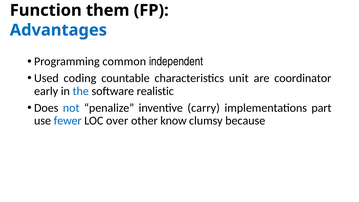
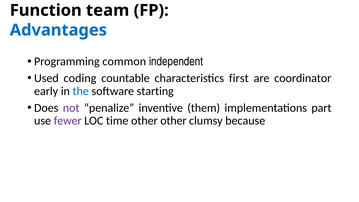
them: them -> team (108, 10)
unit: unit -> first (239, 78)
realistic: realistic -> starting (155, 91)
not colour: blue -> purple (71, 108)
carry: carry -> them (204, 108)
fewer colour: blue -> purple (68, 121)
over: over -> time (117, 121)
other know: know -> other (173, 121)
